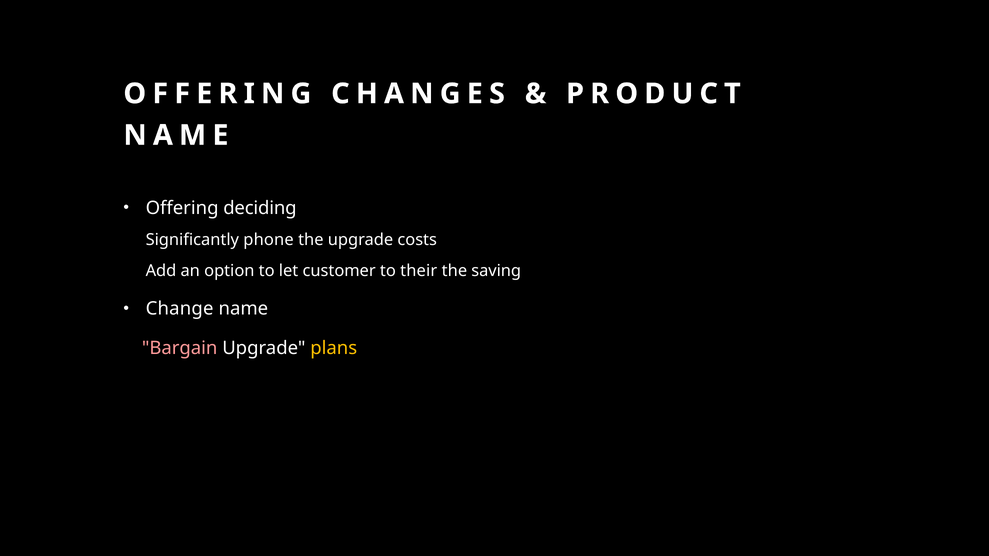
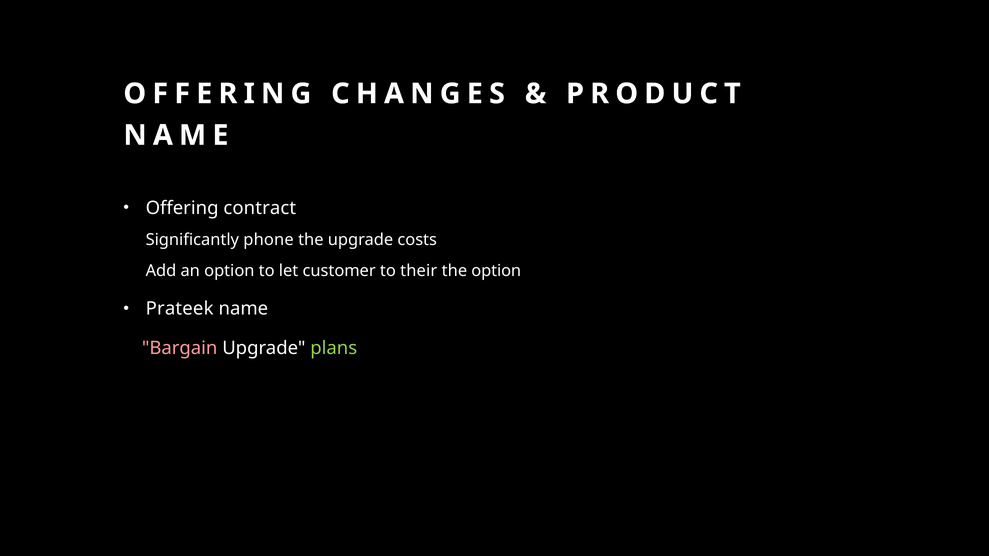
deciding: deciding -> contract (260, 208)
the saving: saving -> option (496, 271)
Change: Change -> Prateek (180, 309)
plans colour: yellow -> light green (334, 348)
